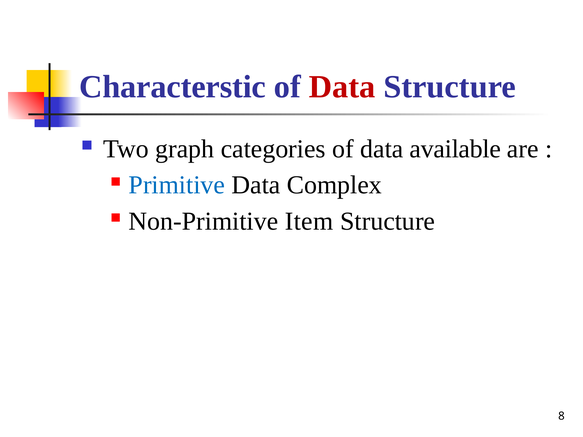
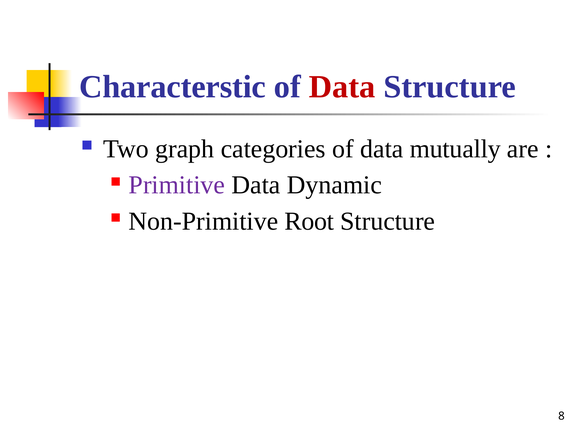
available: available -> mutually (455, 149)
Primitive colour: blue -> purple (177, 185)
Complex: Complex -> Dynamic (334, 185)
Item: Item -> Root (309, 222)
